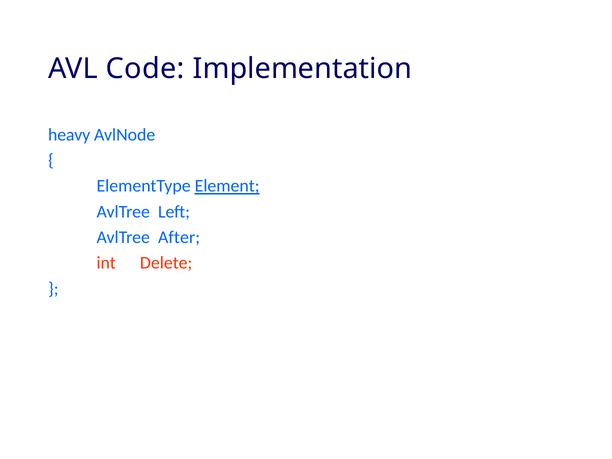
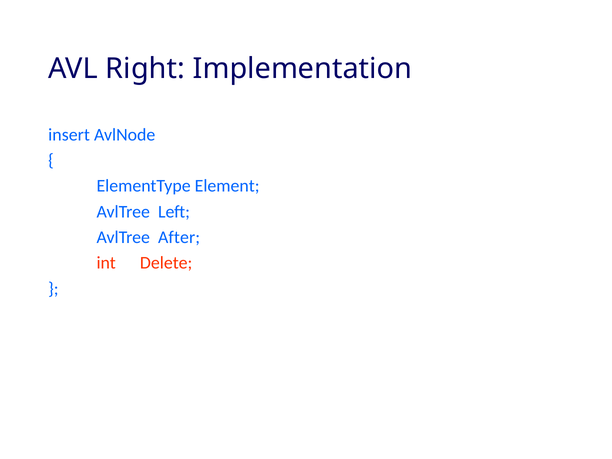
Code: Code -> Right (145, 69)
heavy: heavy -> insert (69, 135)
Element underline: present -> none (227, 186)
